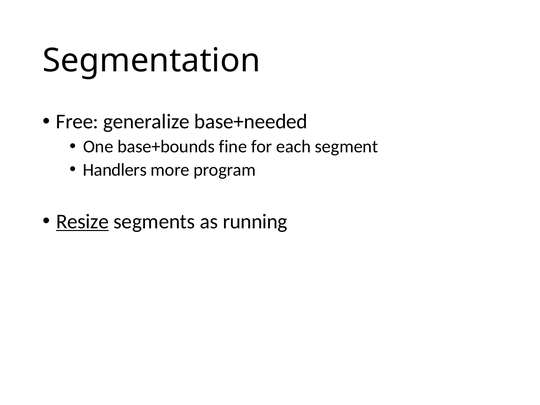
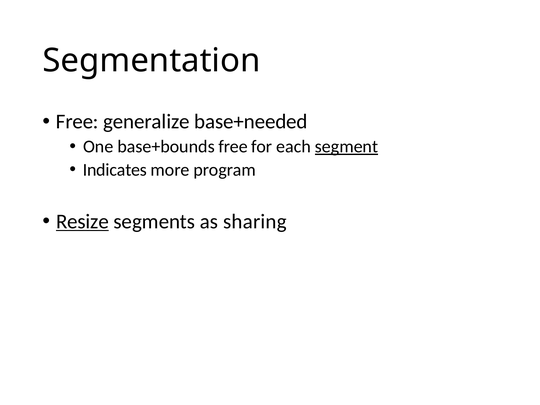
base+bounds fine: fine -> free (233, 147)
segment underline: none -> present (347, 147)
Handlers: Handlers -> Indicates (115, 170)
running: running -> sharing (255, 221)
